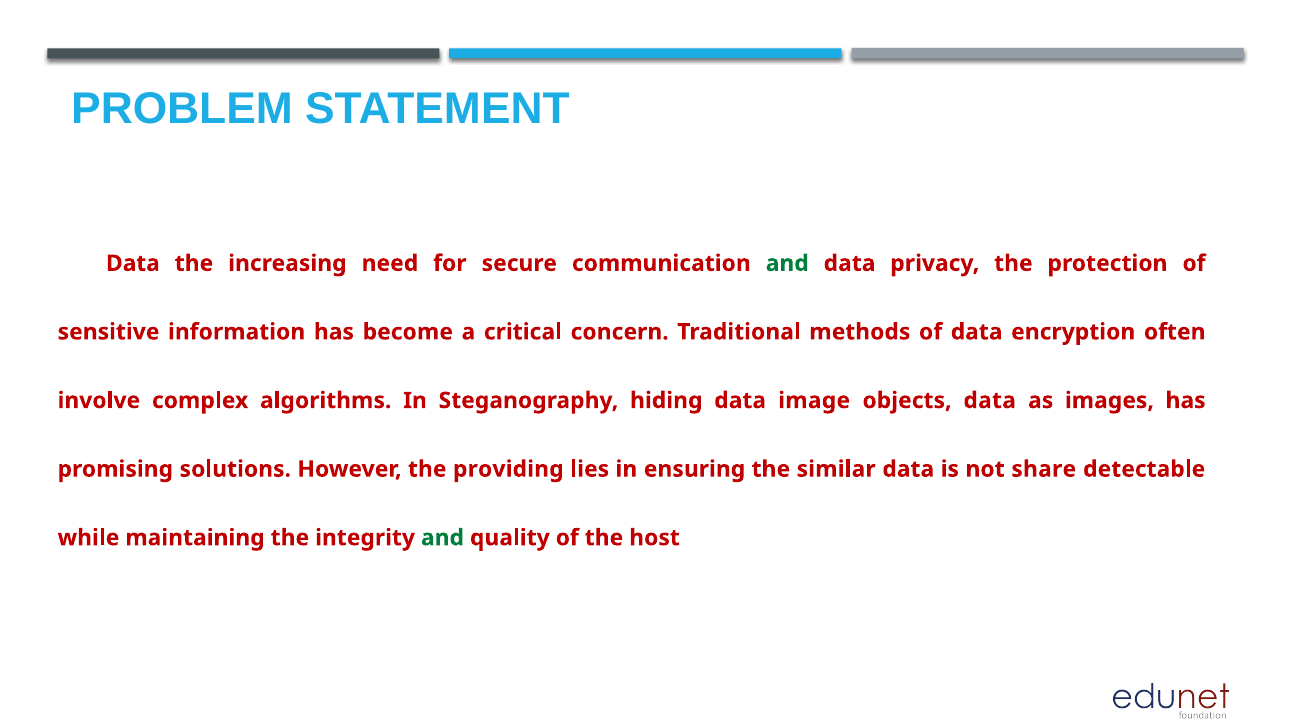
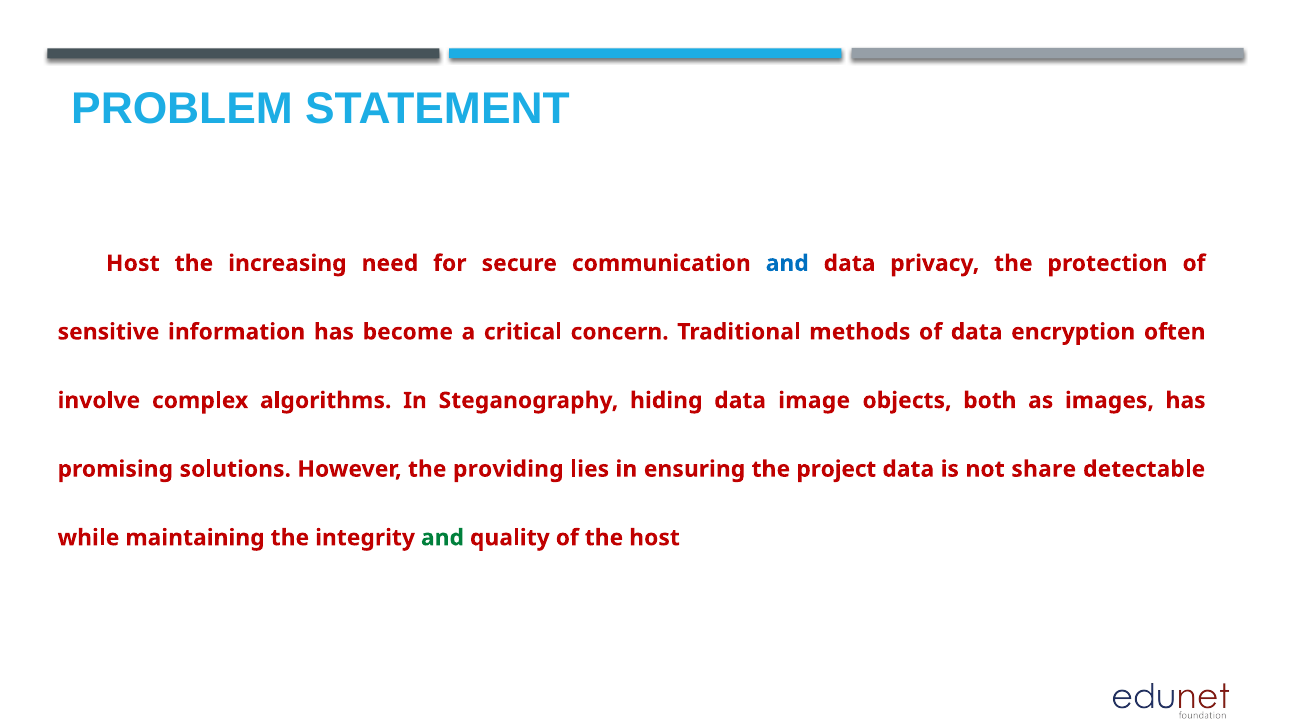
Data: Data -> Host (133, 263)
and colour: green -> blue (787, 263)
objects data: data -> both (990, 401)
similar: similar -> project (836, 469)
